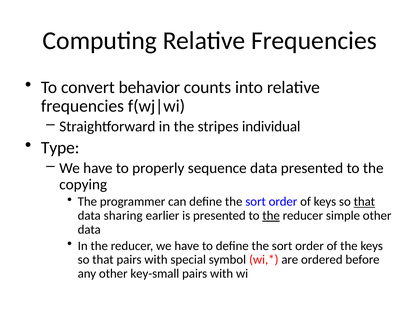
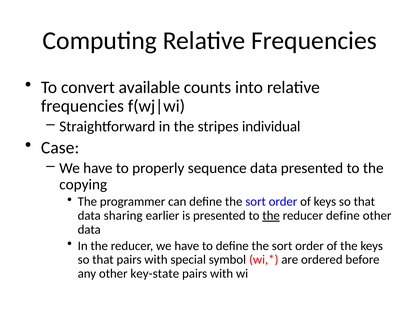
behavior: behavior -> available (149, 87)
Type: Type -> Case (60, 148)
that underline: present -> none (364, 202)
reducer simple: simple -> define (343, 216)
key-small: key-small -> key-state (155, 274)
